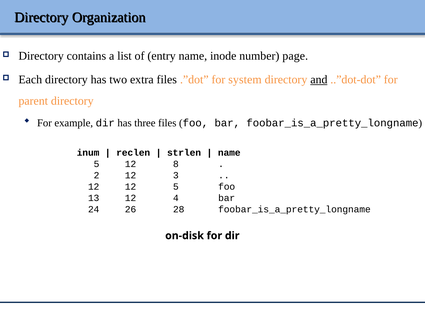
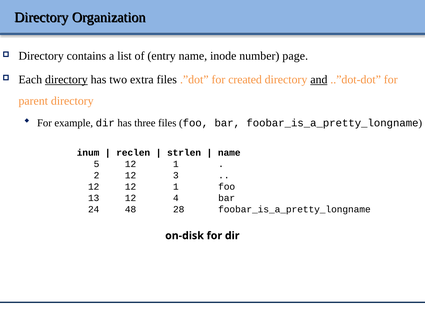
directory underline: none -> present (66, 80)
system: system -> created (245, 80)
5 12 8: 8 -> 1 (176, 164)
12 12 5: 5 -> 1 (176, 187)
26: 26 -> 48 (131, 209)
